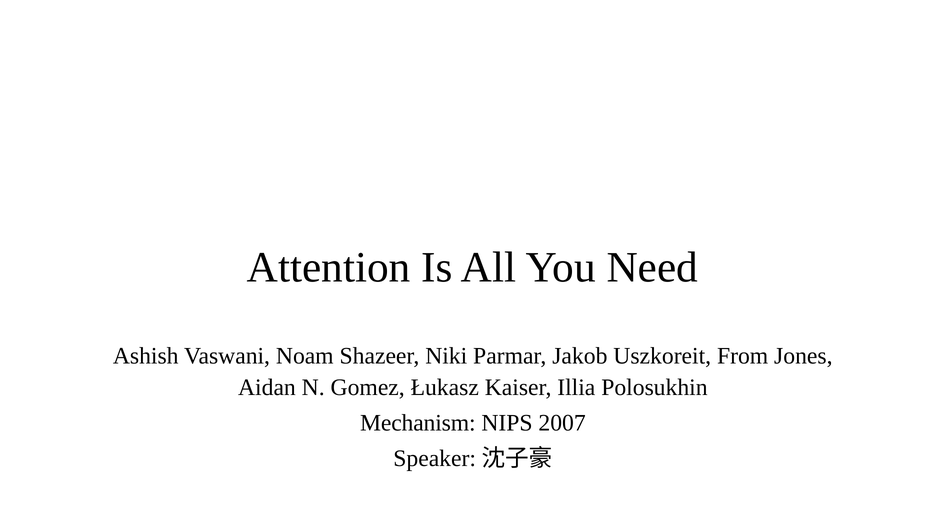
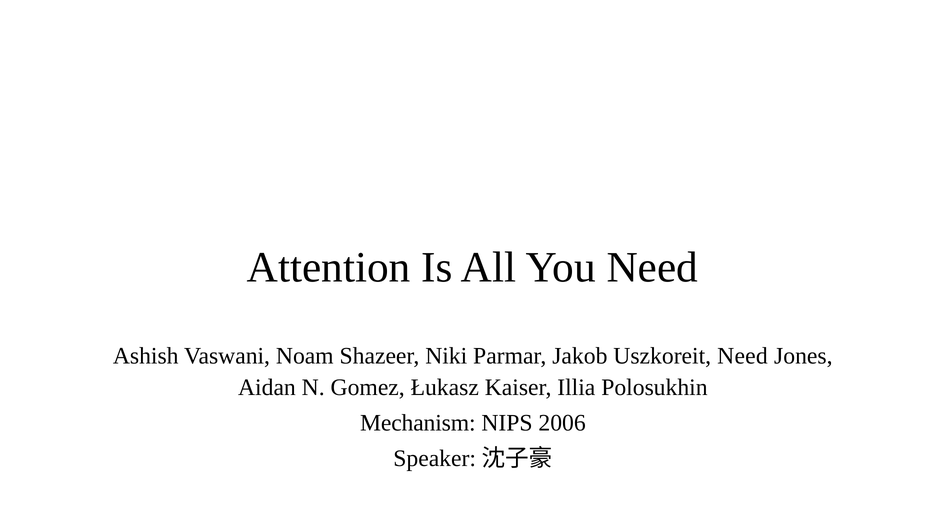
Uszkoreit From: From -> Need (742, 356)
2007: 2007 -> 2006 (562, 423)
